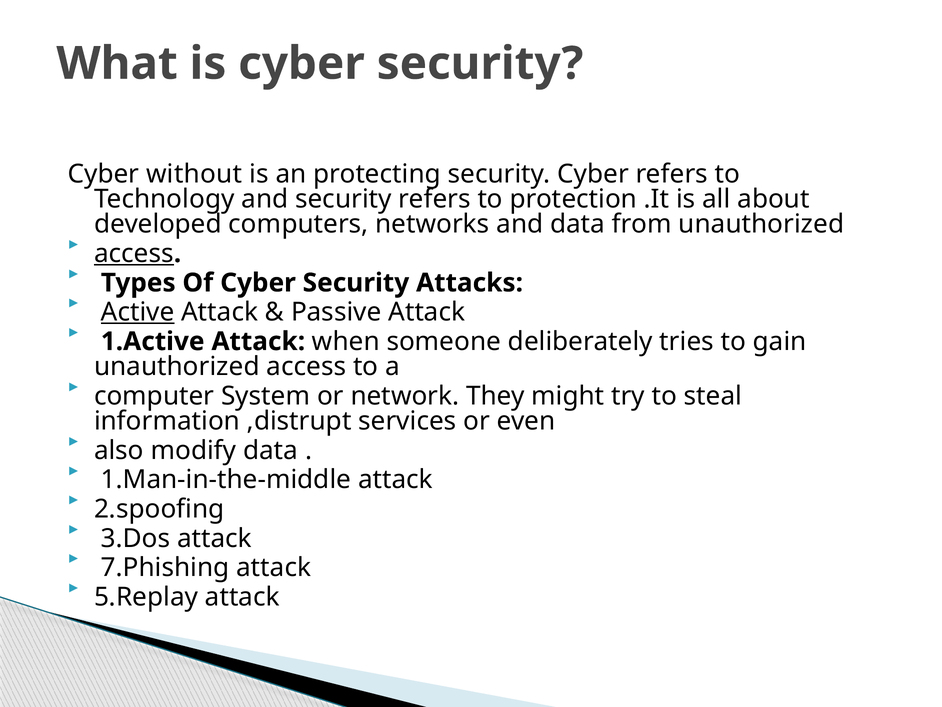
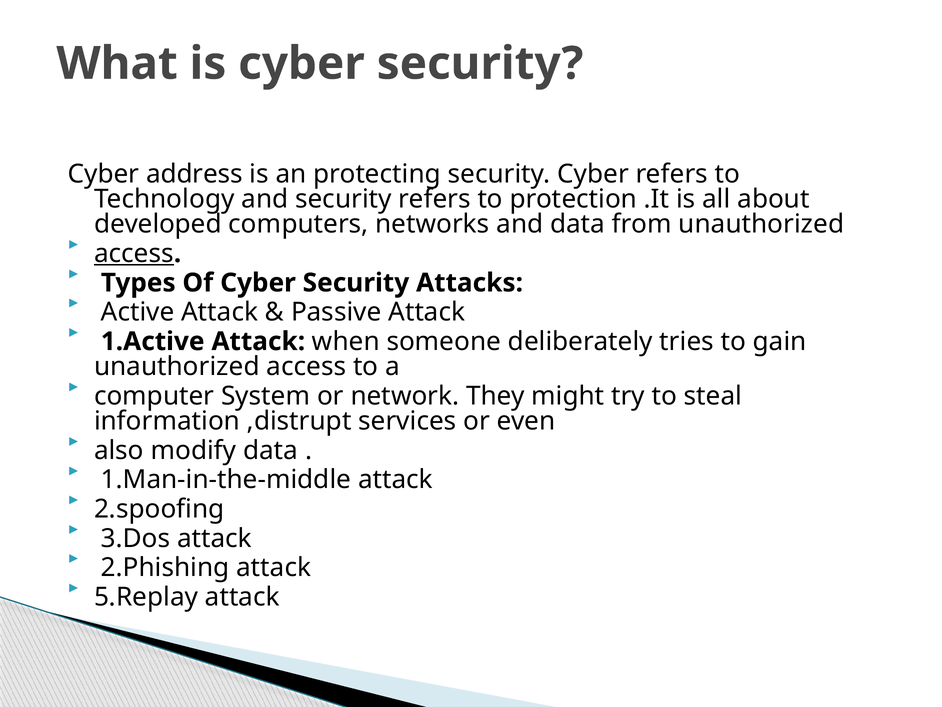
without: without -> address (194, 174)
Active underline: present -> none (138, 312)
7.Phishing: 7.Phishing -> 2.Phishing (165, 567)
